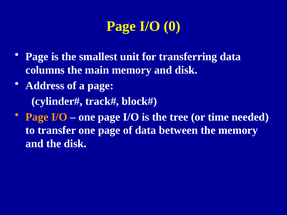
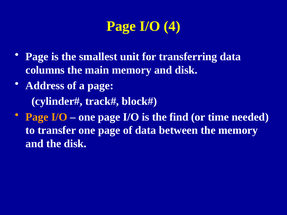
0: 0 -> 4 (172, 26)
tree: tree -> find (179, 117)
